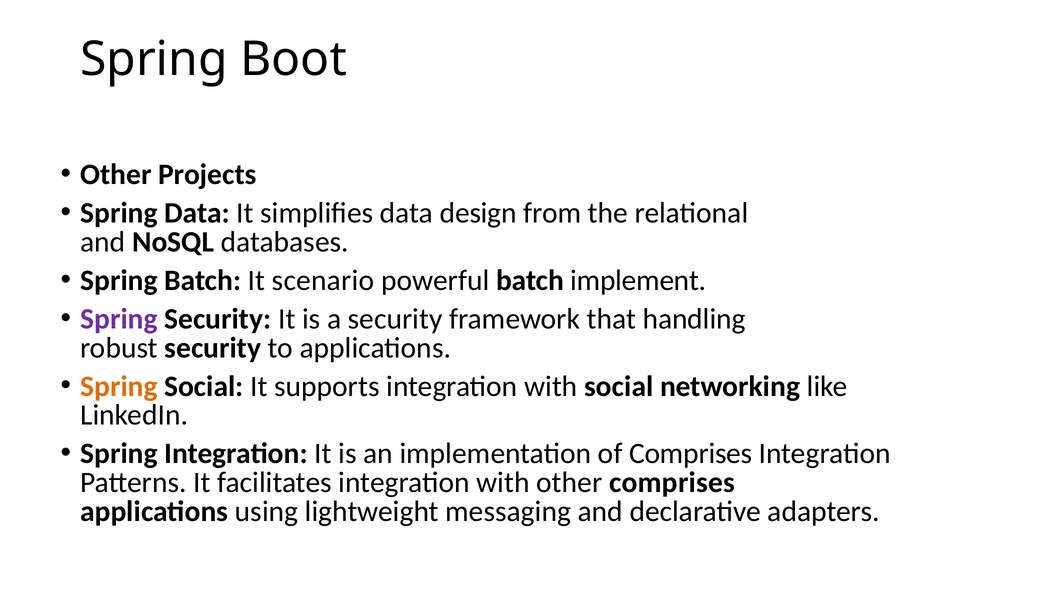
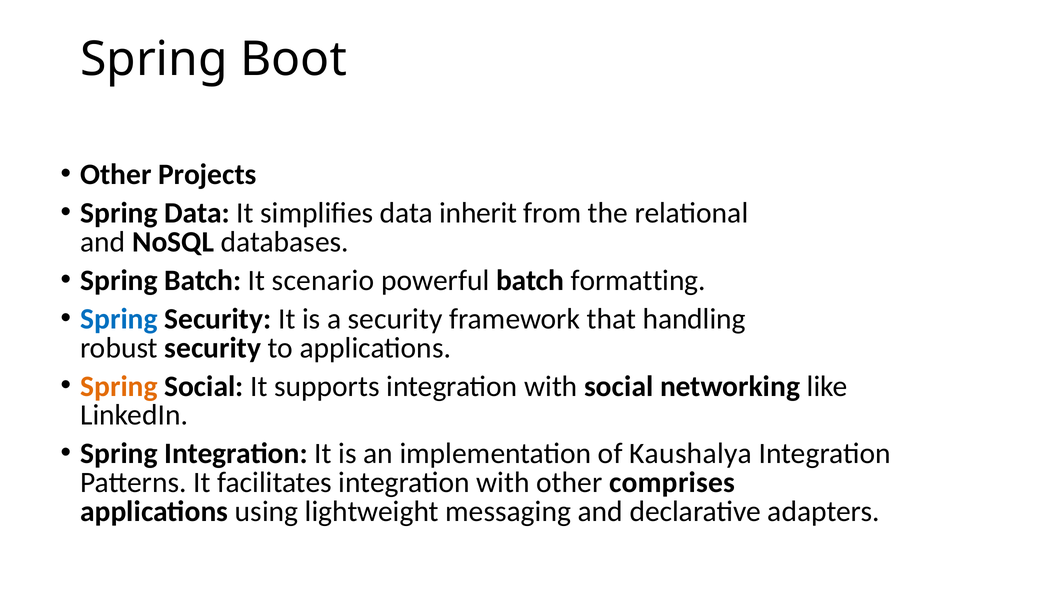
design: design -> inherit (478, 213)
implement: implement -> formatting (638, 280)
Spring colour: purple -> blue (119, 319)
of Comprises: Comprises -> Kaushalya (691, 453)
